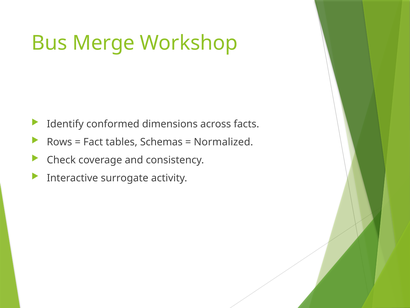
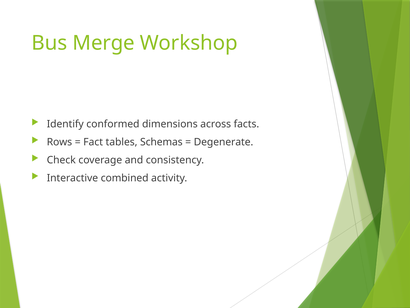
Normalized: Normalized -> Degenerate (224, 142)
surrogate: surrogate -> combined (125, 178)
